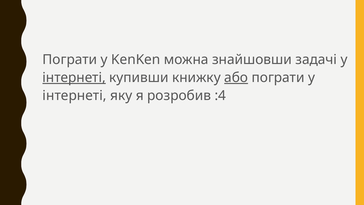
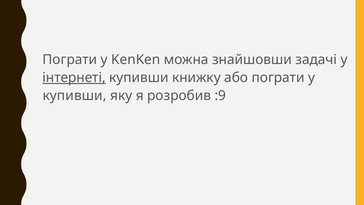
або underline: present -> none (236, 78)
інтернеті: інтернеті -> купивши (74, 96)
:4: :4 -> :9 (220, 96)
